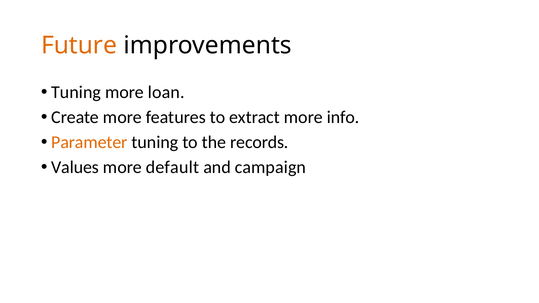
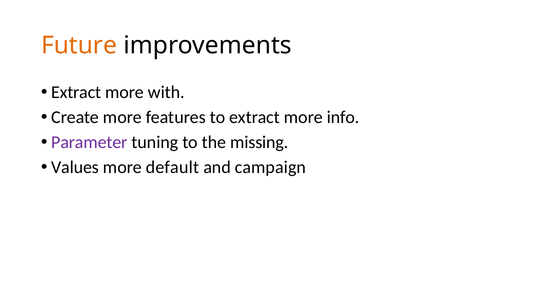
Tuning: Tuning -> Extract (76, 92)
loan: loan -> with (166, 92)
Parameter colour: orange -> purple (89, 142)
records: records -> missing (259, 142)
